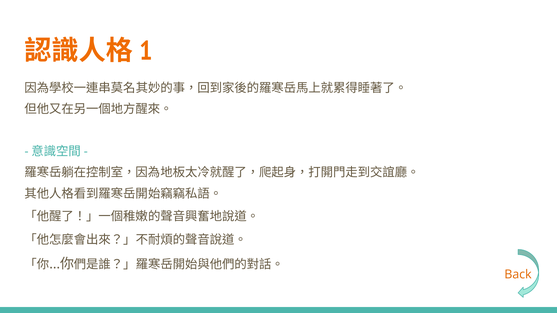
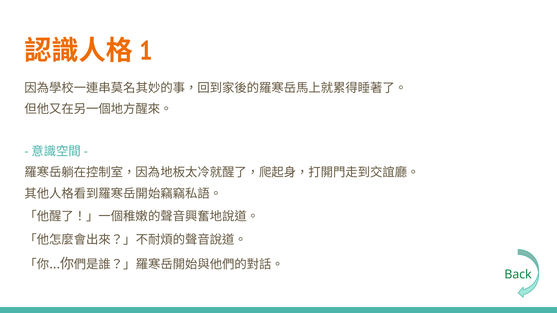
Back colour: orange -> green (518, 275)
